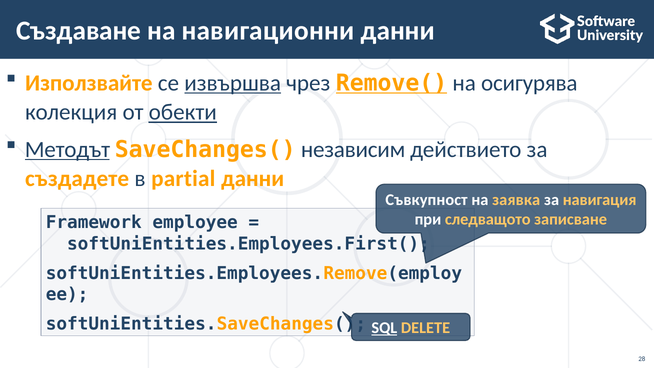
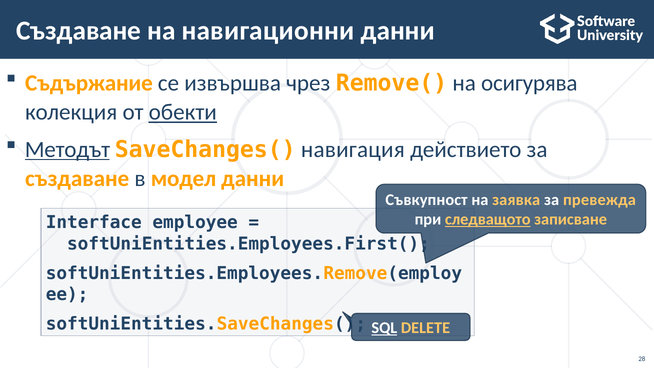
Използвайте: Използвайте -> Съдържание (89, 83)
извършва underline: present -> none (233, 83)
Remove( underline: present -> none (392, 83)
независим: независим -> навигация (353, 149)
създадете: създадете -> създаване (77, 179)
partial: partial -> модел (183, 179)
навигация: навигация -> превежда (599, 200)
следващото underline: none -> present (488, 220)
Framework: Framework -> Interface (94, 222)
